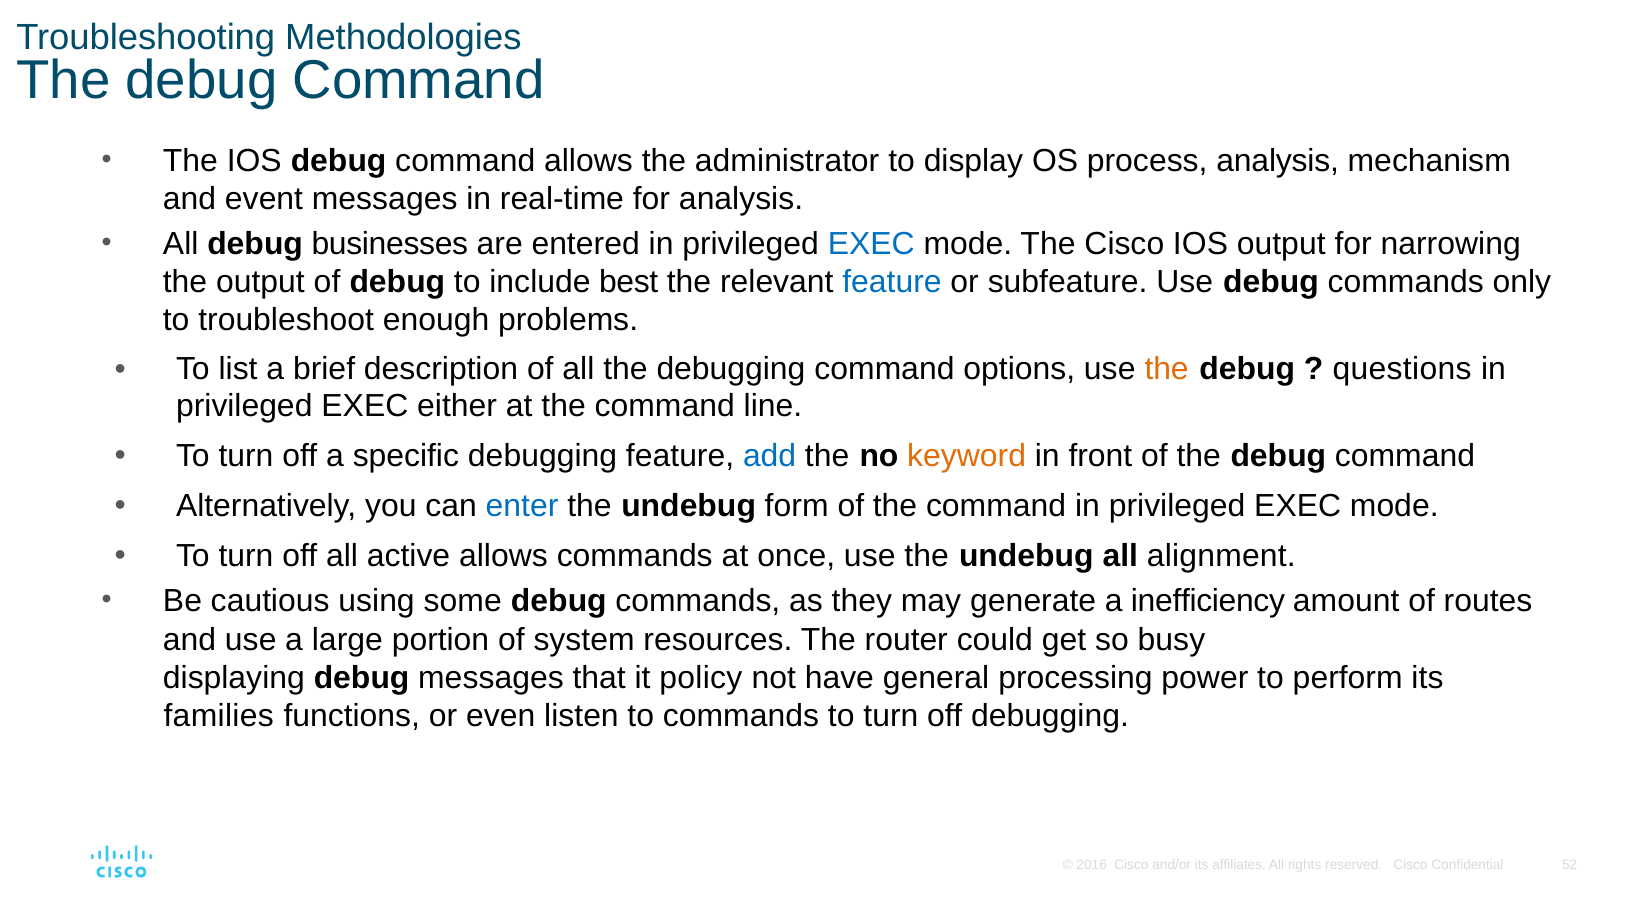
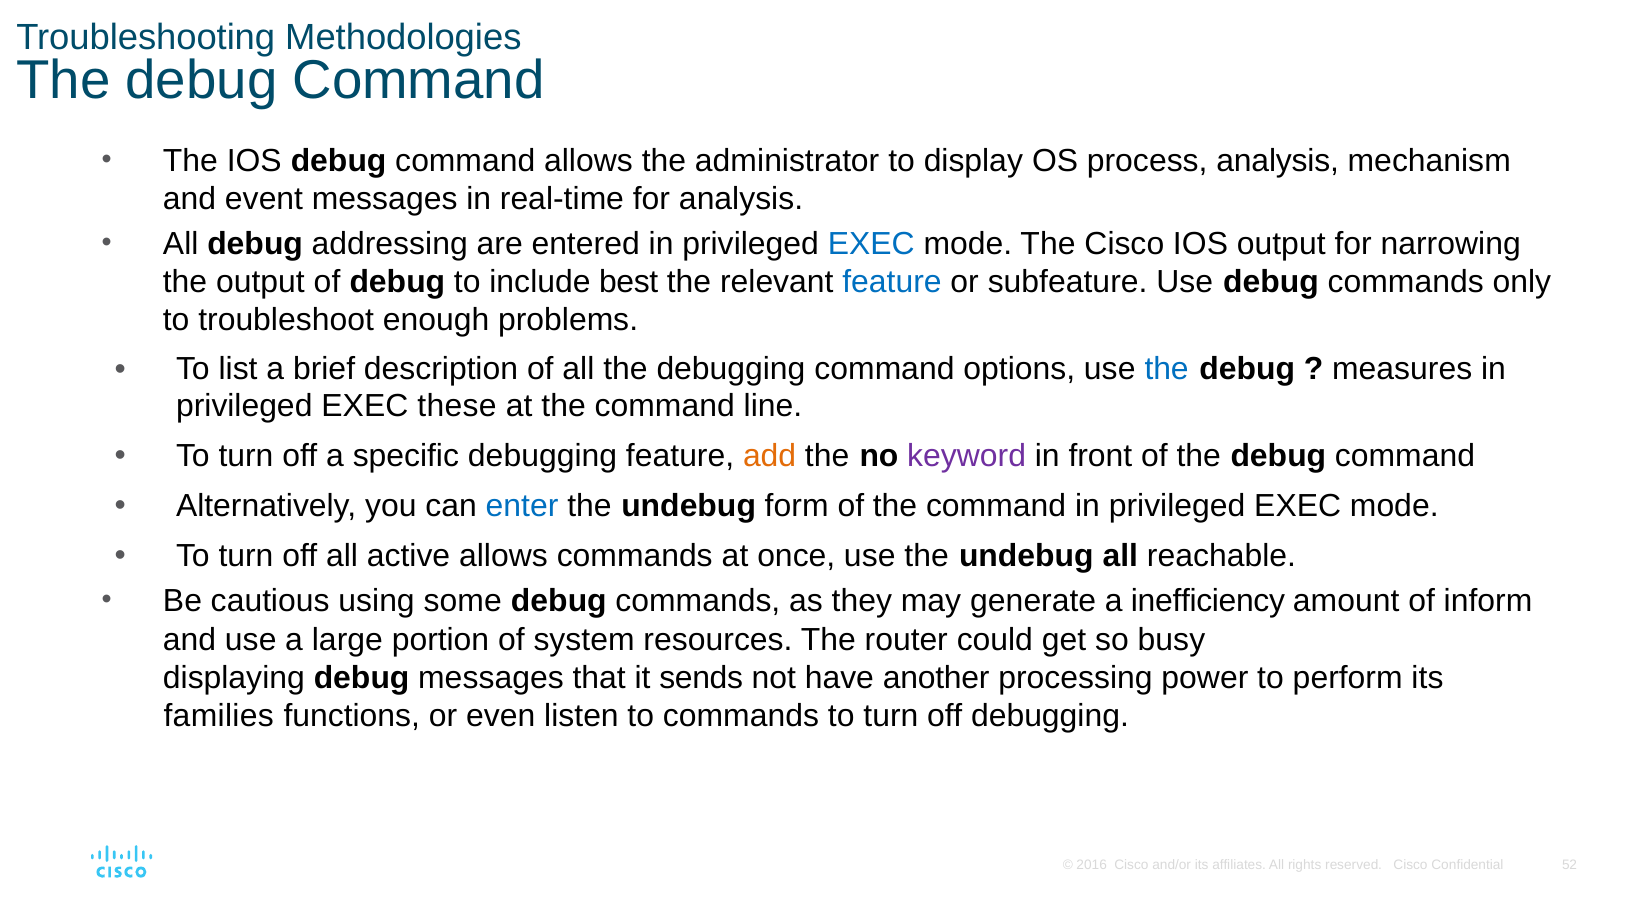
businesses: businesses -> addressing (390, 244)
the colour: orange -> blue (1167, 369)
questions: questions -> measures (1402, 369)
either: either -> these (457, 406)
add colour: blue -> orange (770, 456)
keyword colour: orange -> purple (967, 456)
alignment: alignment -> reachable (1221, 556)
routes: routes -> inform (1488, 601)
policy: policy -> sends (701, 678)
general: general -> another (936, 678)
